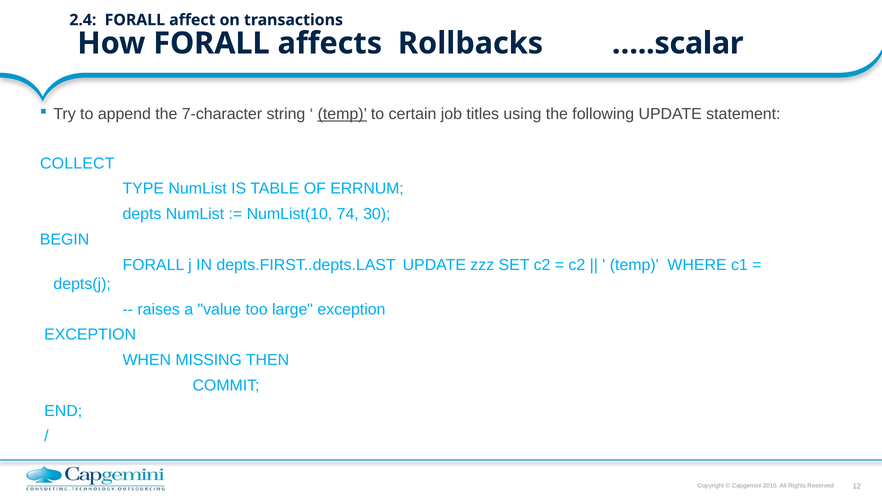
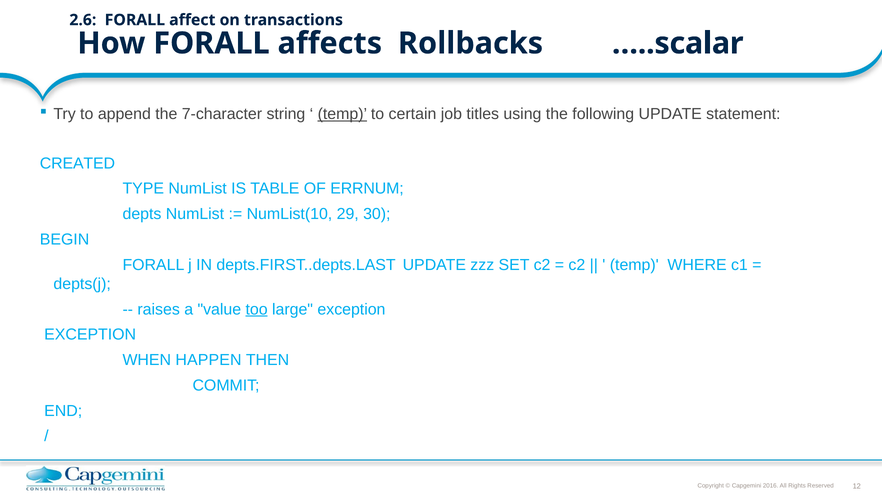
2.4: 2.4 -> 2.6 (83, 20)
COLLECT: COLLECT -> CREATED (77, 163)
74: 74 -> 29 (348, 214)
too underline: none -> present (257, 309)
MISSING: MISSING -> HAPPEN (208, 360)
